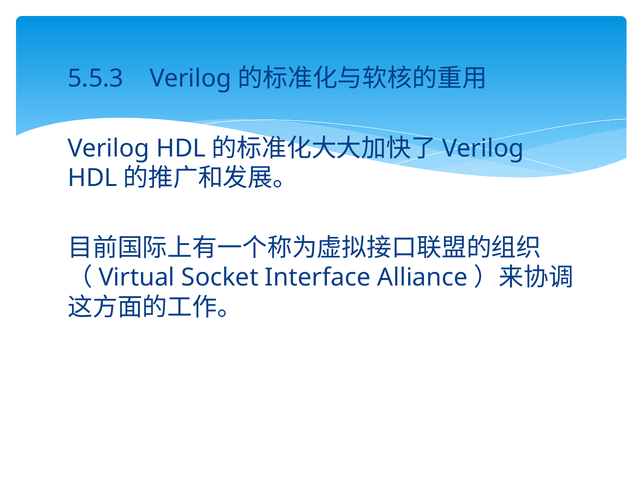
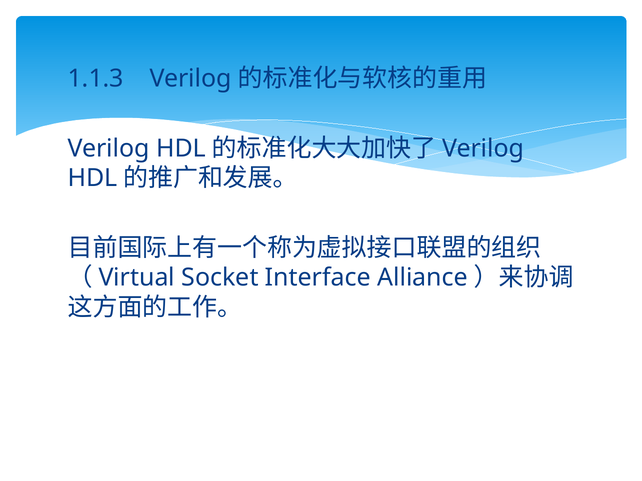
5.5.3: 5.5.3 -> 1.1.3 (96, 79)
